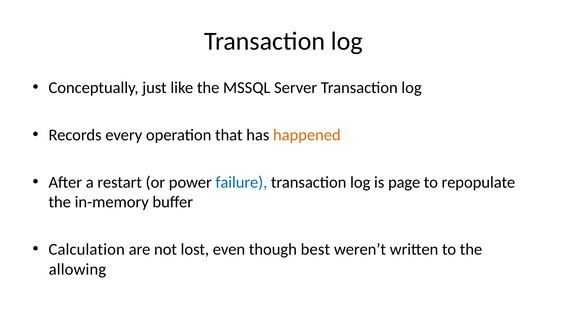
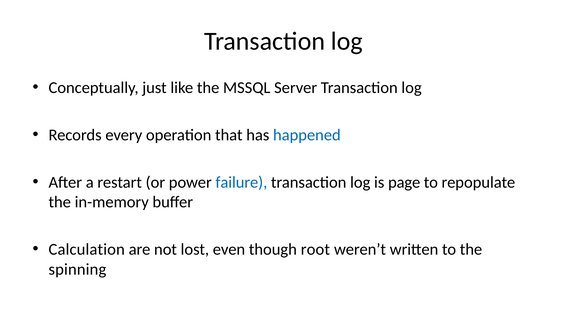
happened colour: orange -> blue (307, 135)
best: best -> root (315, 249)
allowing: allowing -> spinning (77, 269)
